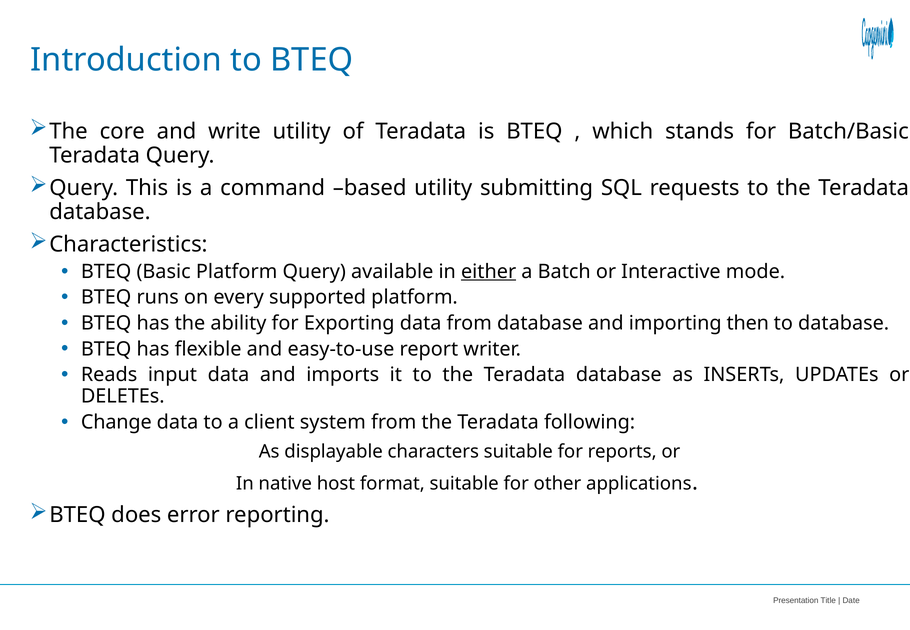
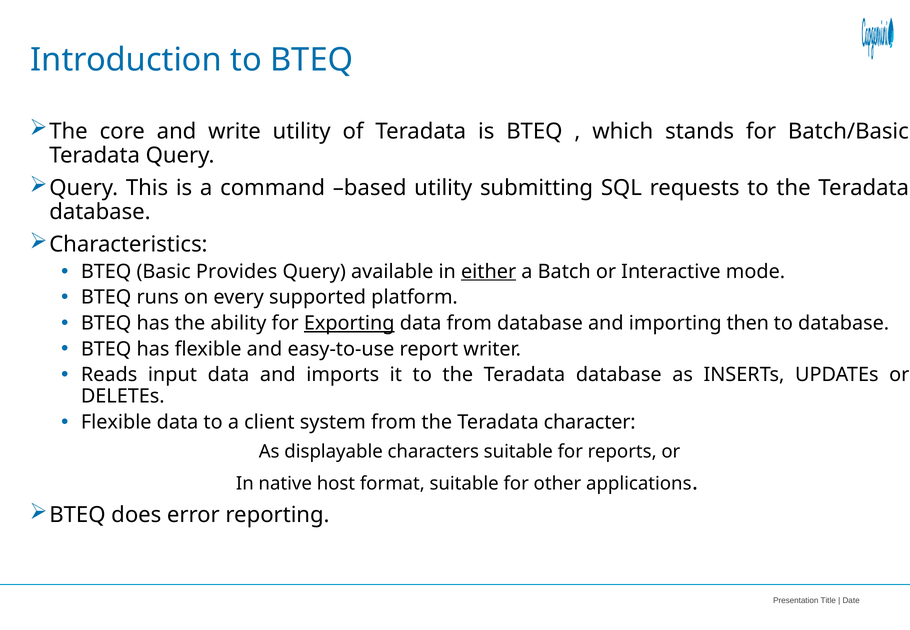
Basic Platform: Platform -> Provides (237, 272)
Exporting underline: none -> present (349, 323)
Change: Change -> Flexible (116, 422)
following: following -> character (590, 422)
